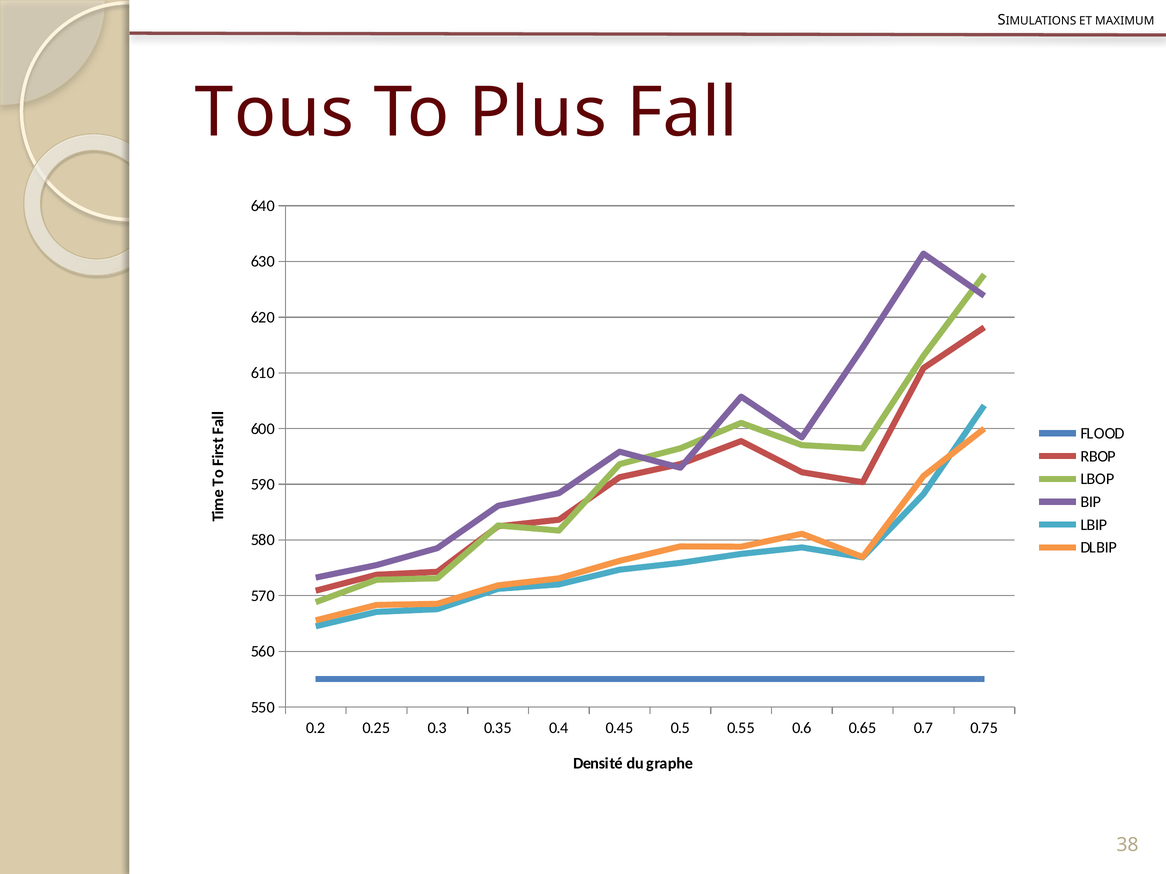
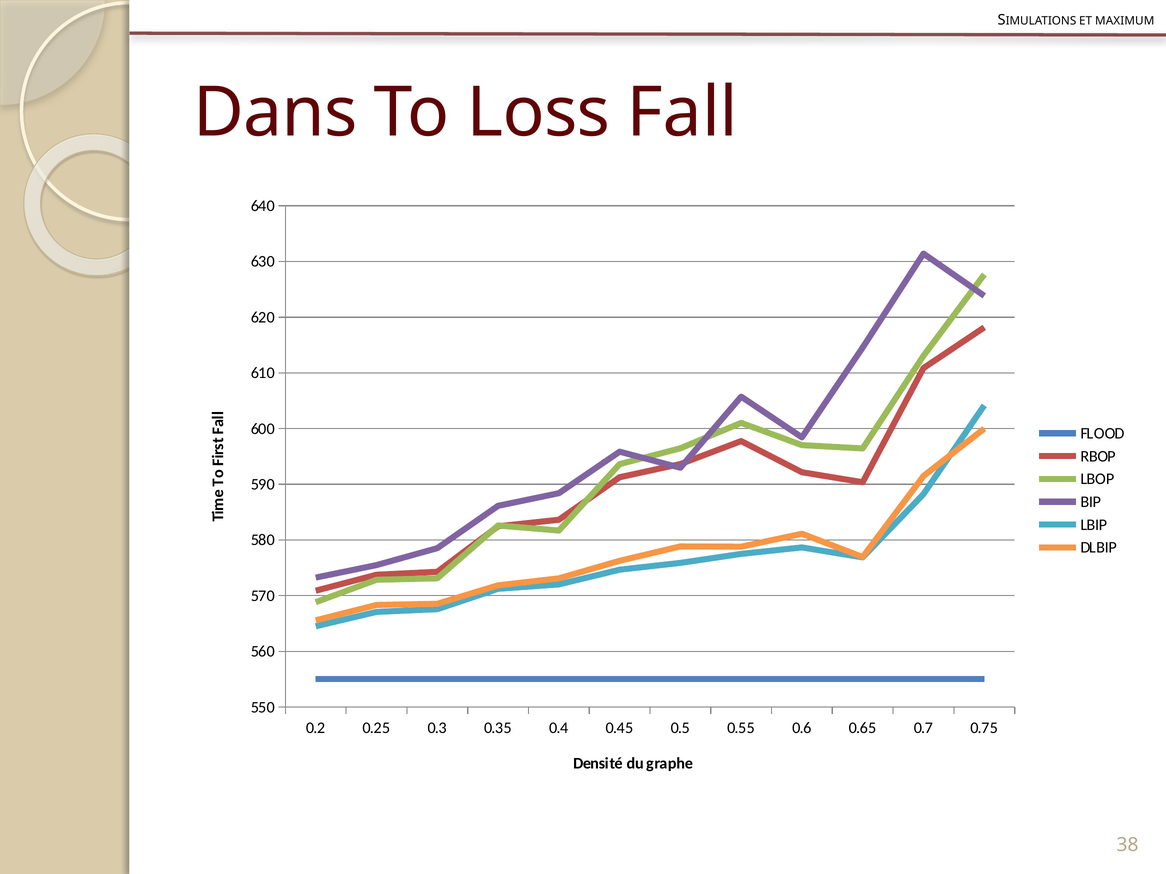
Tous: Tous -> Dans (275, 113)
Plus: Plus -> Loss (538, 113)
